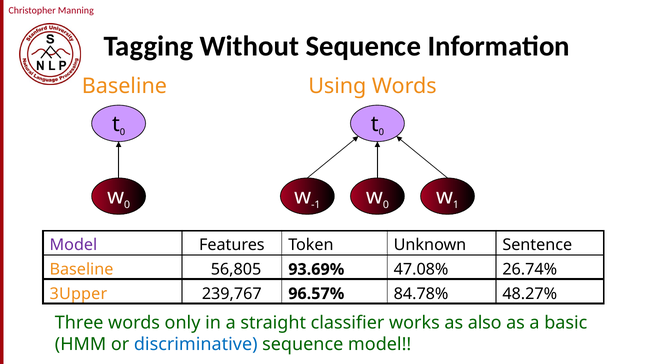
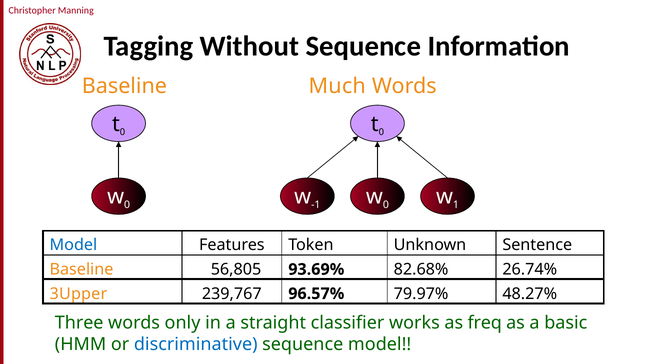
Using: Using -> Much (337, 86)
Model colour: purple -> blue (73, 245)
47.08%: 47.08% -> 82.68% (421, 269)
84.78%: 84.78% -> 79.97% (421, 294)
also: also -> freq (485, 323)
